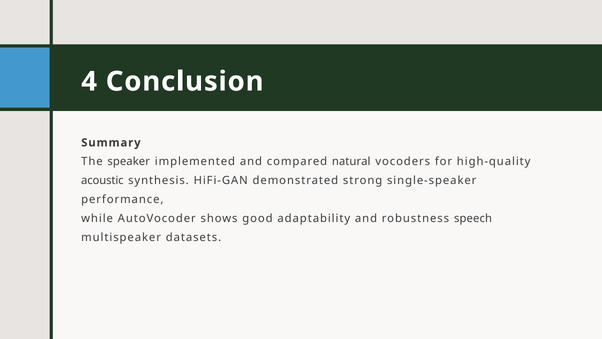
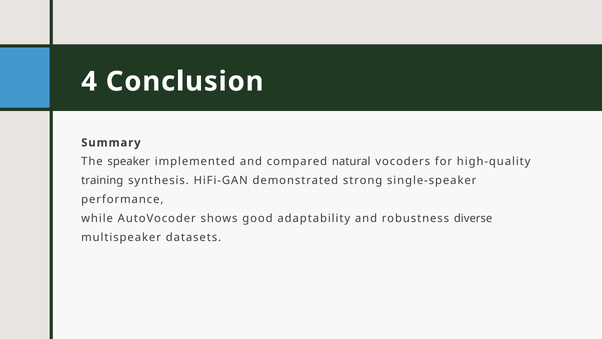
acoustic: acoustic -> training (102, 180)
speech: speech -> diverse (473, 218)
